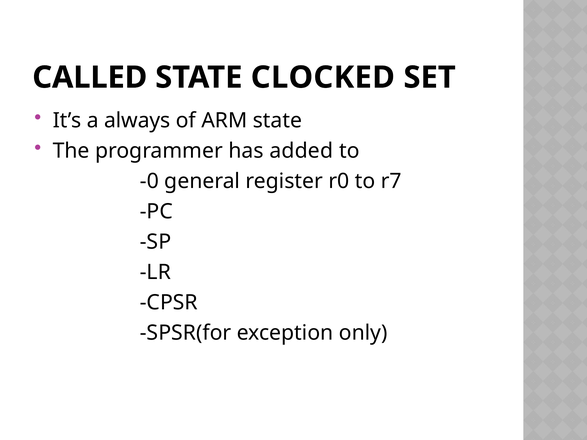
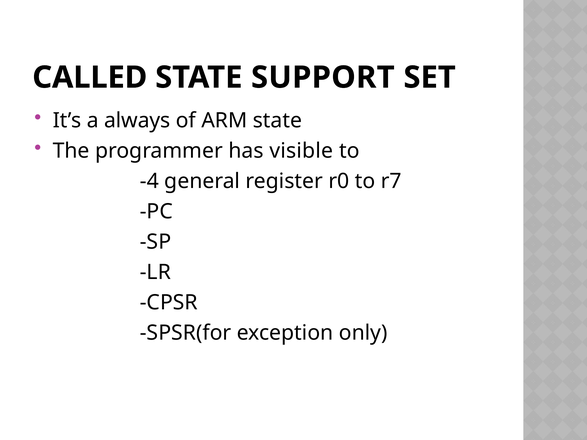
CLOCKED: CLOCKED -> SUPPORT (323, 77)
added: added -> visible (301, 151)
-0: -0 -> -4 (149, 181)
